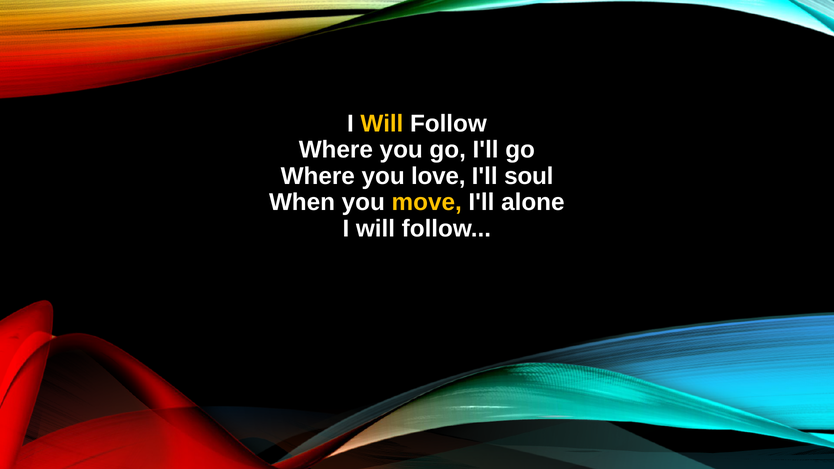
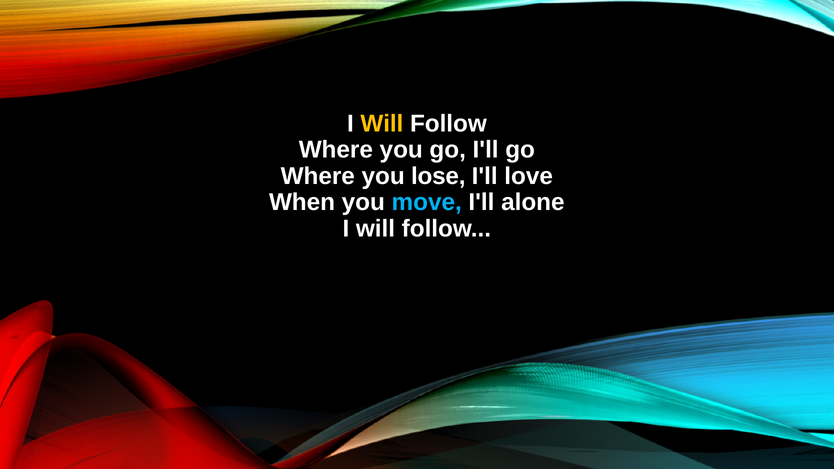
love: love -> lose (438, 176)
soul: soul -> love (529, 176)
move colour: yellow -> light blue (427, 202)
